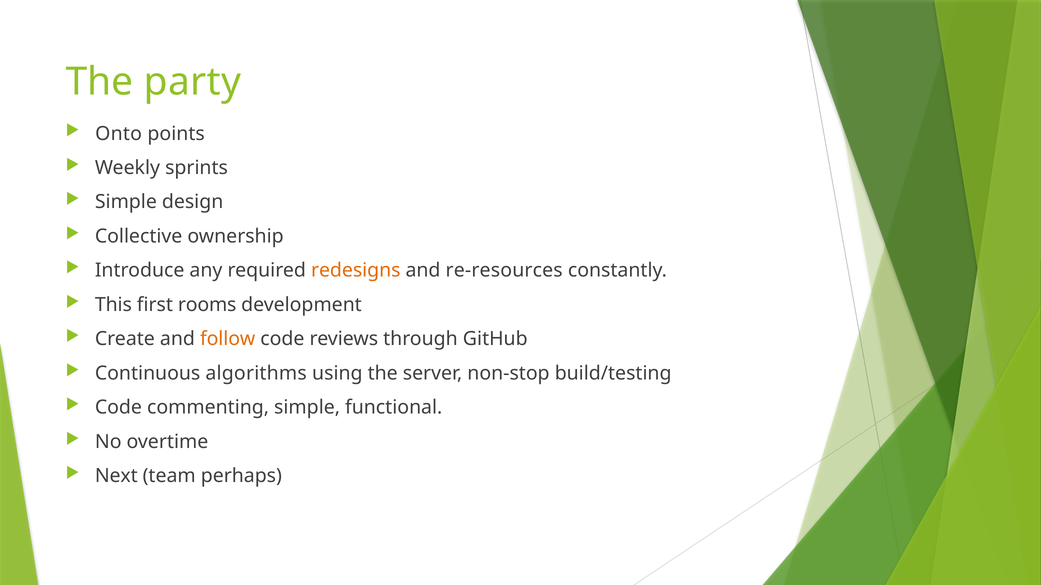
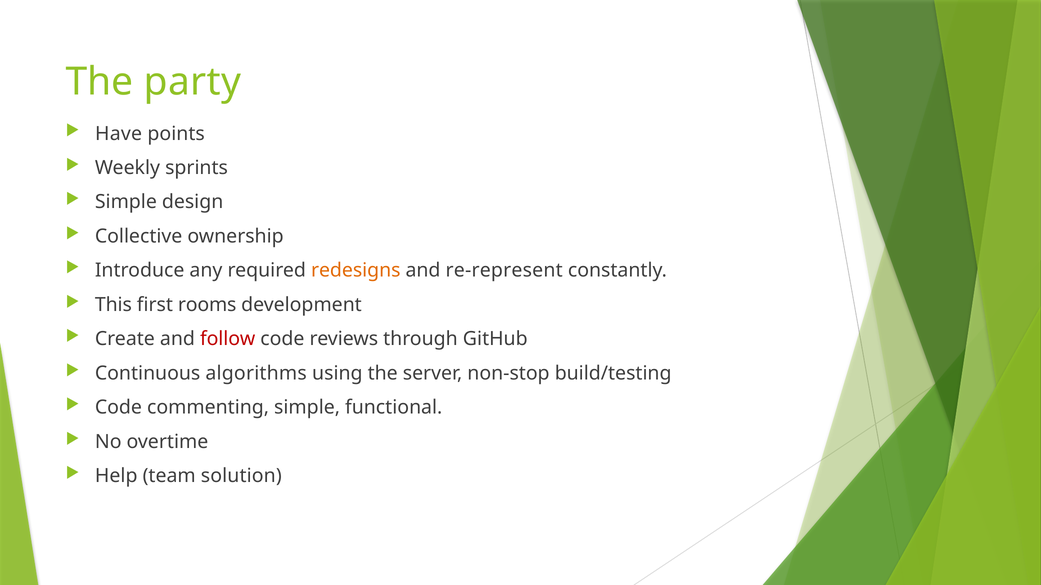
Onto: Onto -> Have (119, 134)
re-resources: re-resources -> re-represent (504, 271)
follow colour: orange -> red (228, 339)
Next: Next -> Help (116, 476)
perhaps: perhaps -> solution (241, 476)
